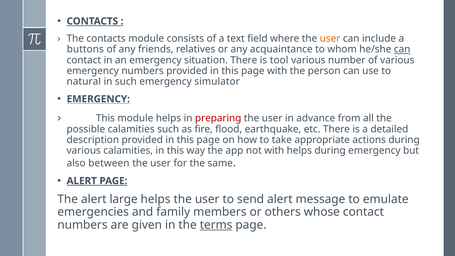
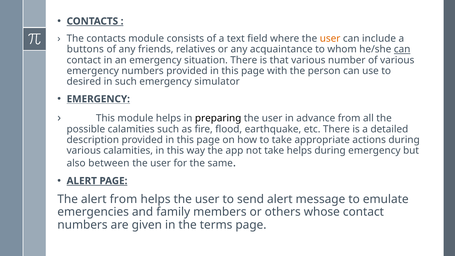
tool: tool -> that (279, 60)
natural: natural -> desired (84, 82)
preparing colour: red -> black (218, 118)
not with: with -> take (274, 151)
alert large: large -> from (123, 199)
terms underline: present -> none (216, 225)
